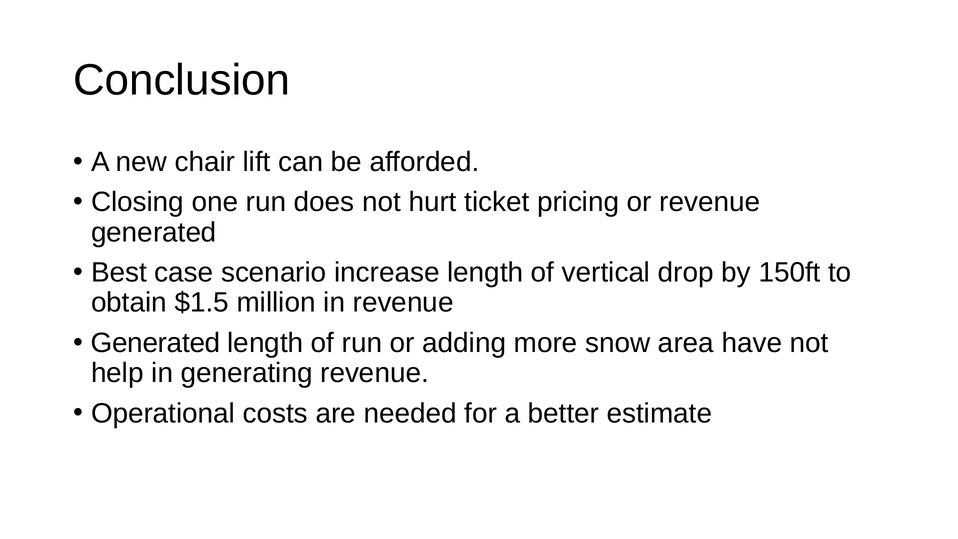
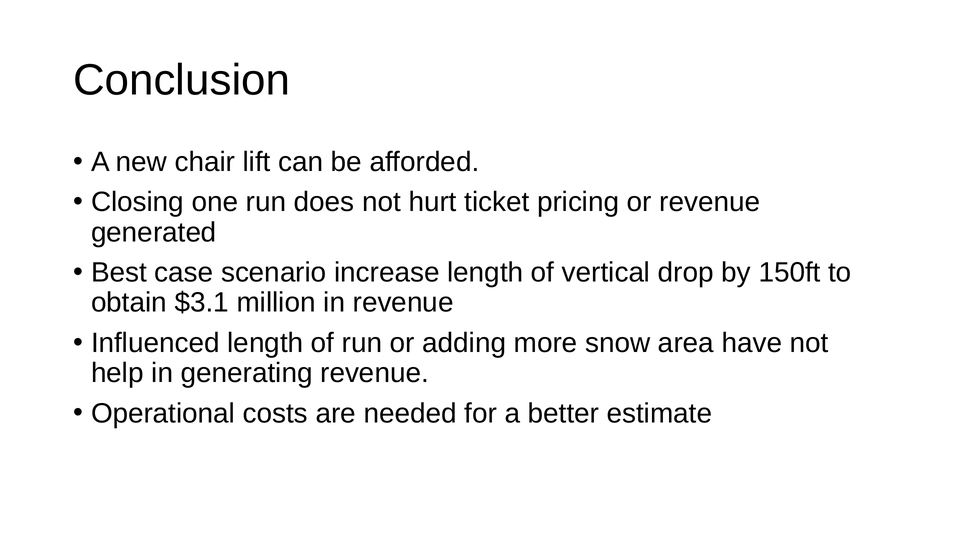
$1.5: $1.5 -> $3.1 (202, 303)
Generated: Generated -> Influenced (155, 343)
